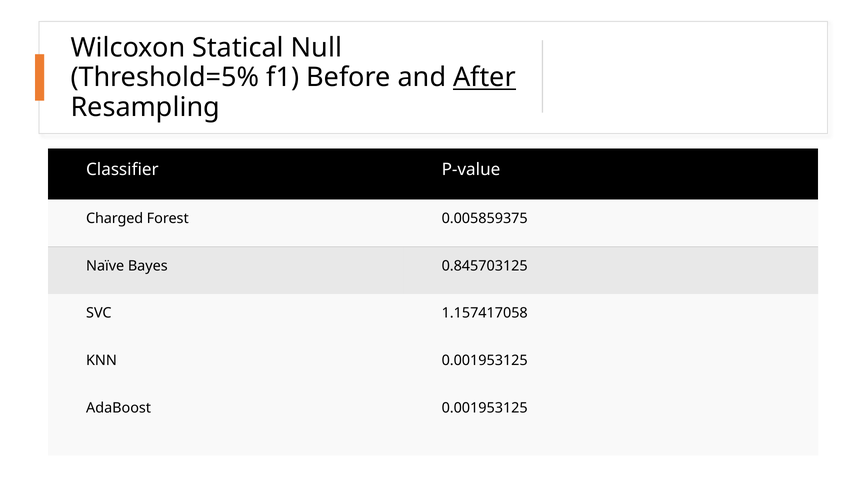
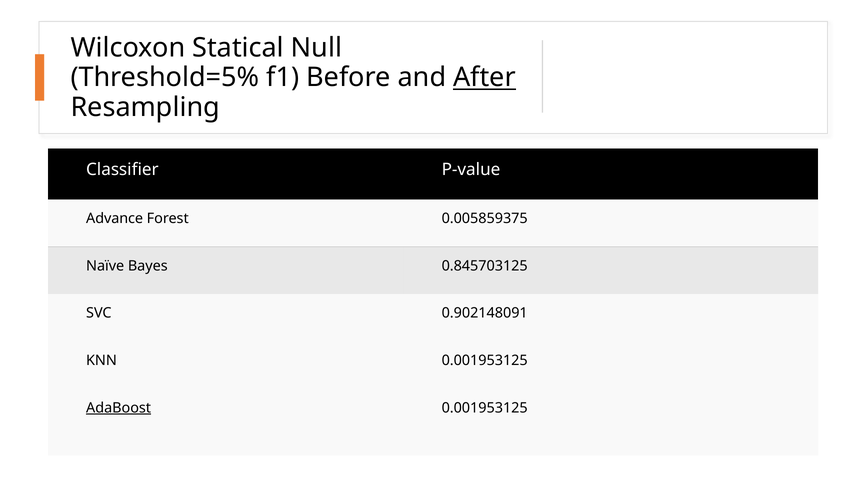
Charged: Charged -> Advance (115, 219)
1.157417058: 1.157417058 -> 0.902148091 (485, 313)
AdaBoost underline: none -> present (119, 408)
